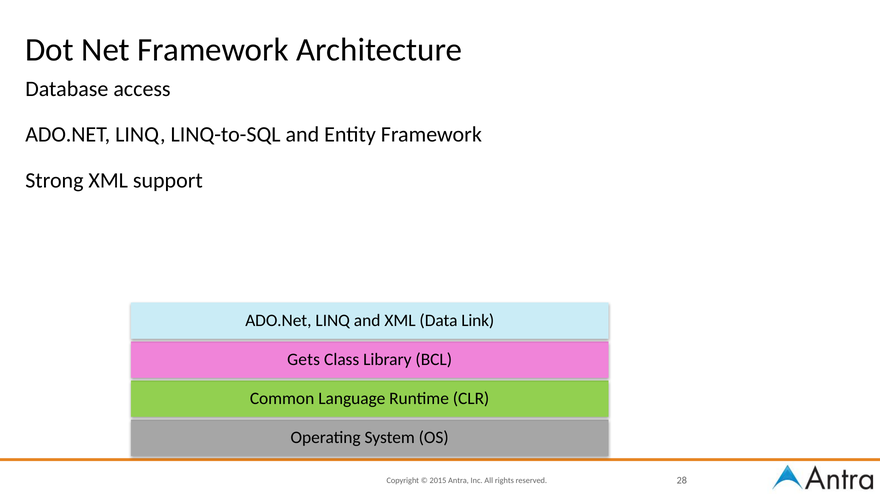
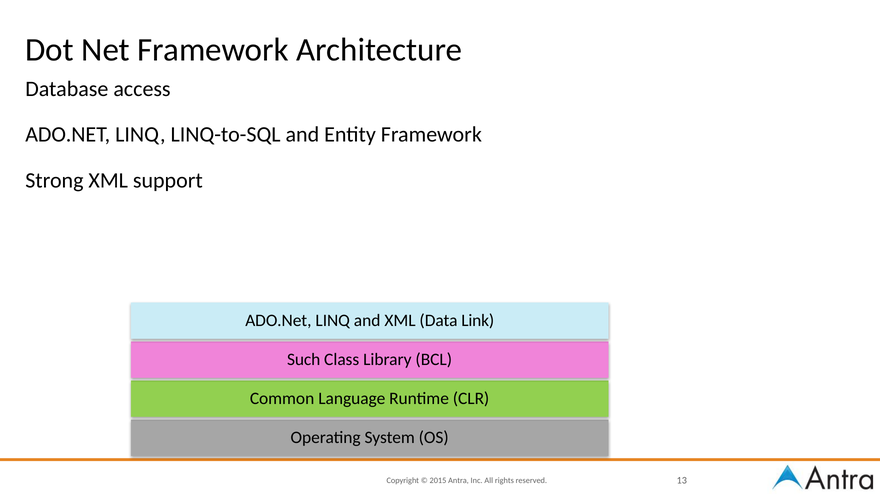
Gets: Gets -> Such (304, 360)
28: 28 -> 13 (682, 480)
